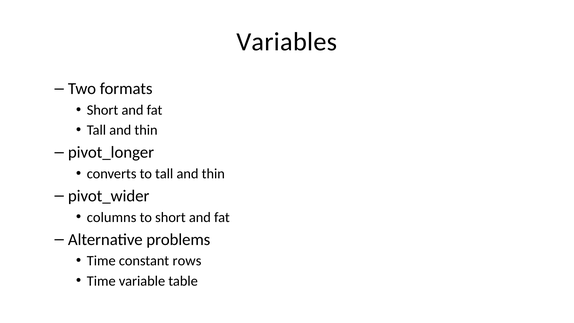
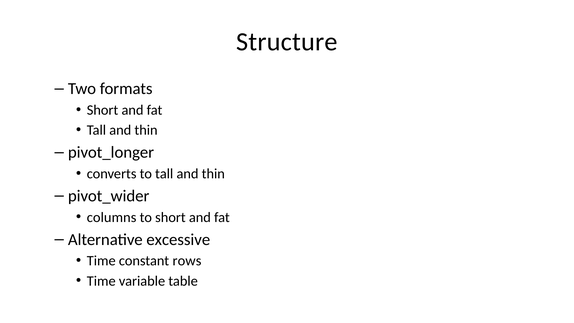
Variables: Variables -> Structure (287, 42)
problems: problems -> excessive (178, 239)
